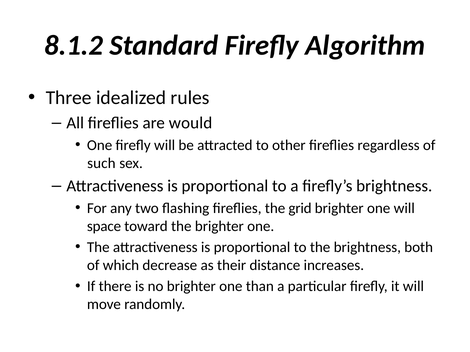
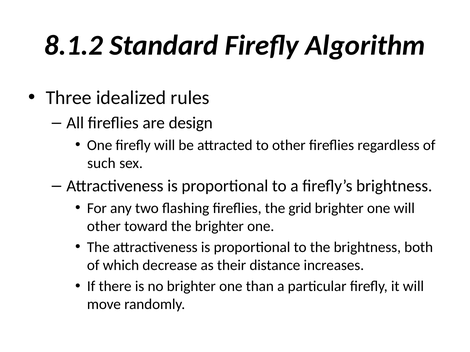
would: would -> design (191, 123)
space: space -> other (104, 226)
